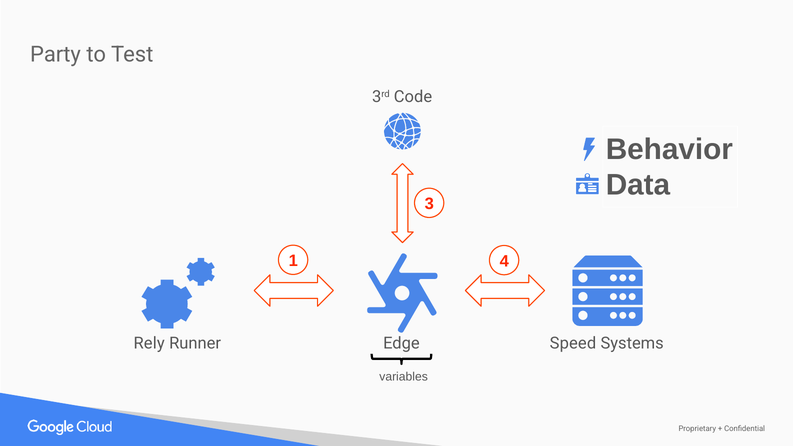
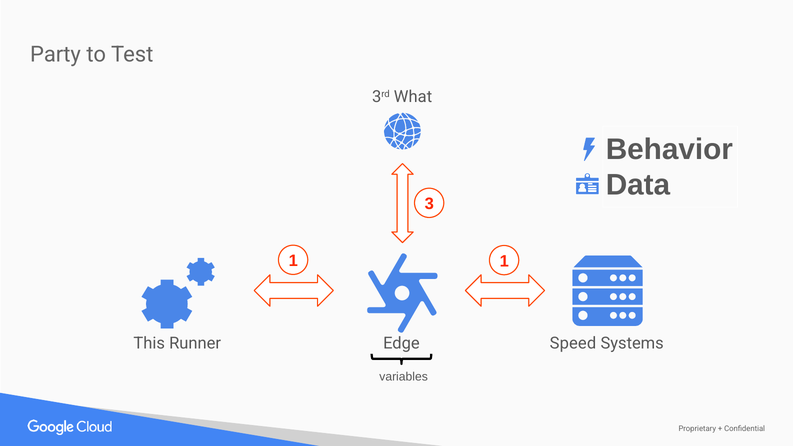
Code: Code -> What (413, 97)
1 4: 4 -> 1 (504, 261)
Rely: Rely -> This (149, 343)
